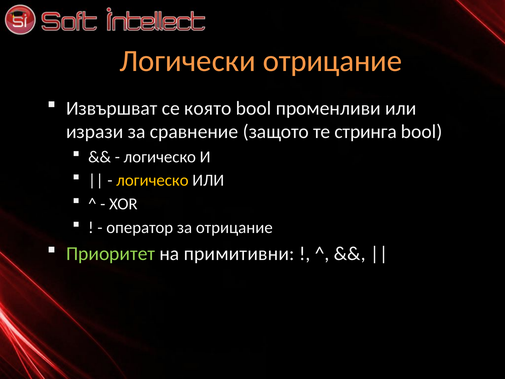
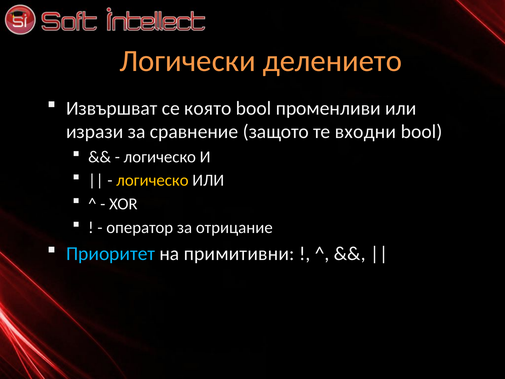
Логически отрицание: отрицание -> делението (332, 61)
стринга: стринга -> входни (366, 132)
Приоритет colour: light green -> light blue (111, 253)
